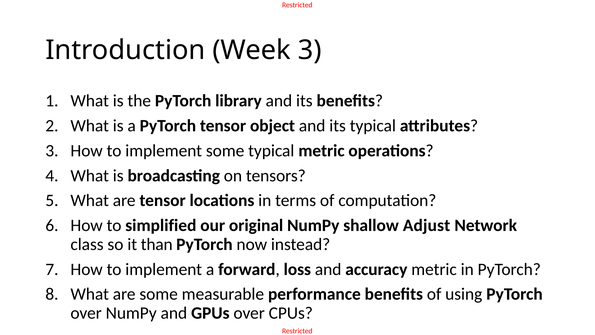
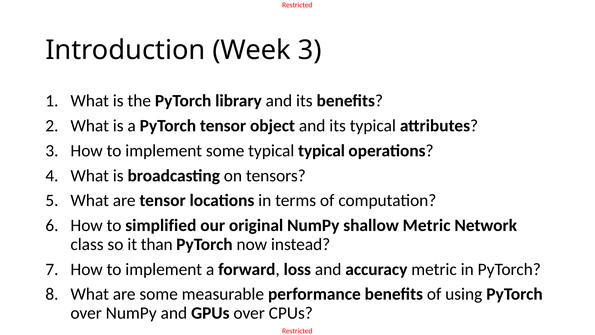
typical metric: metric -> typical (322, 150)
shallow Adjust: Adjust -> Metric (427, 225)
